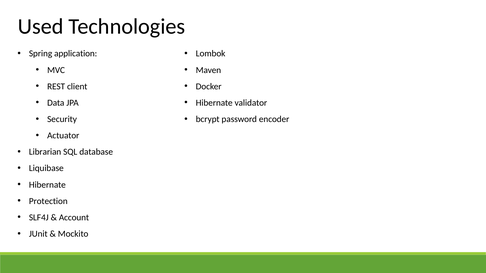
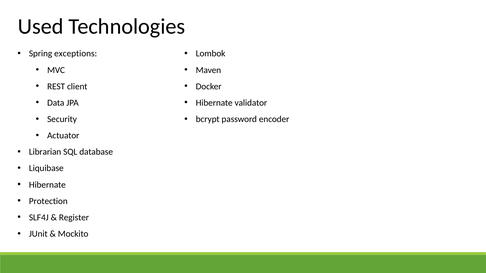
application: application -> exceptions (76, 54)
Account: Account -> Register (74, 218)
